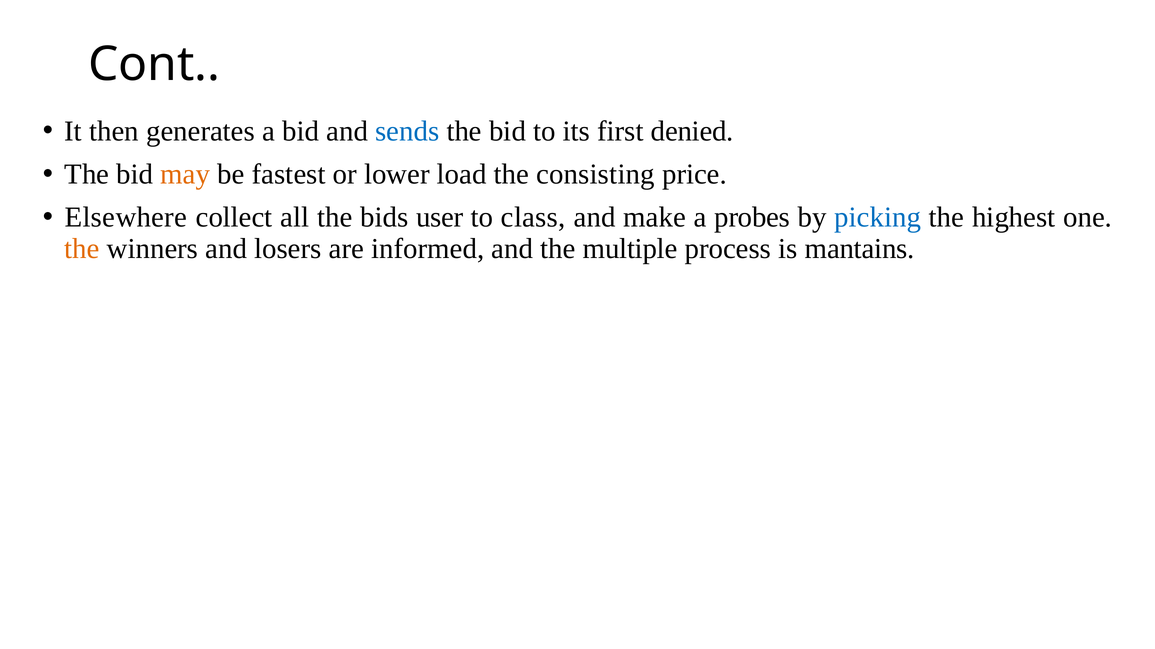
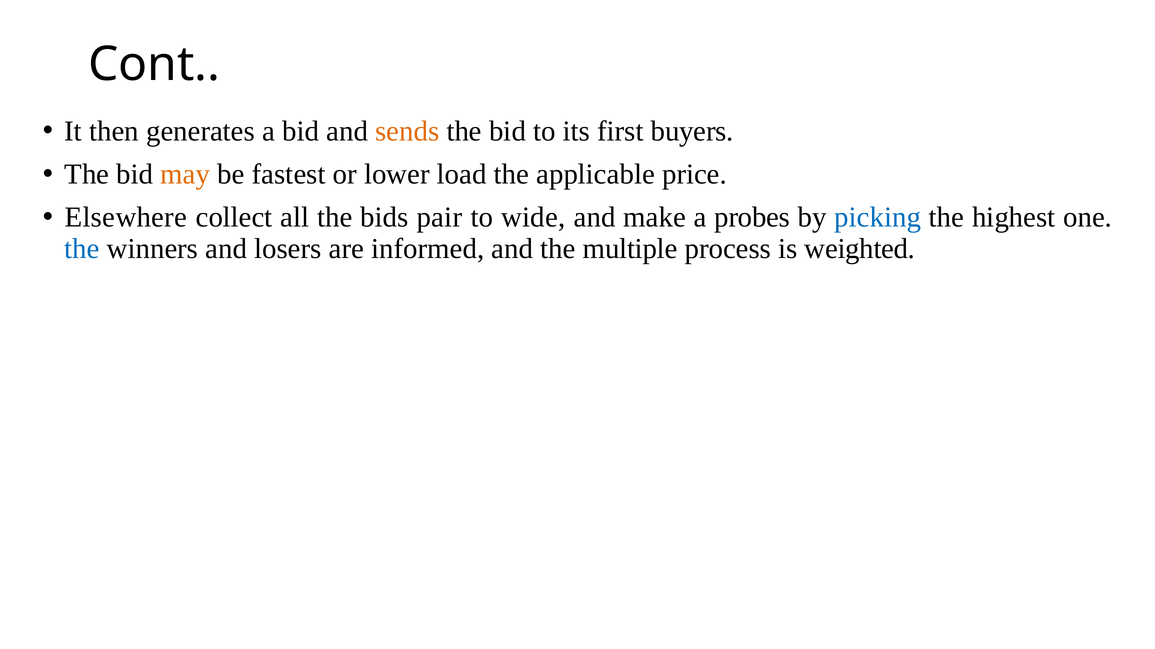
sends colour: blue -> orange (407, 131)
denied: denied -> buyers (692, 131)
consisting: consisting -> applicable (596, 174)
user: user -> pair (439, 218)
class: class -> wide (533, 218)
the colour: orange -> blue (82, 249)
mantains: mantains -> weighted (860, 249)
